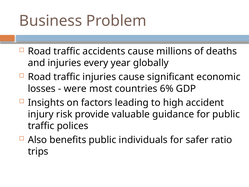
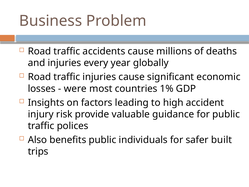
6%: 6% -> 1% (167, 88)
ratio: ratio -> built (221, 140)
